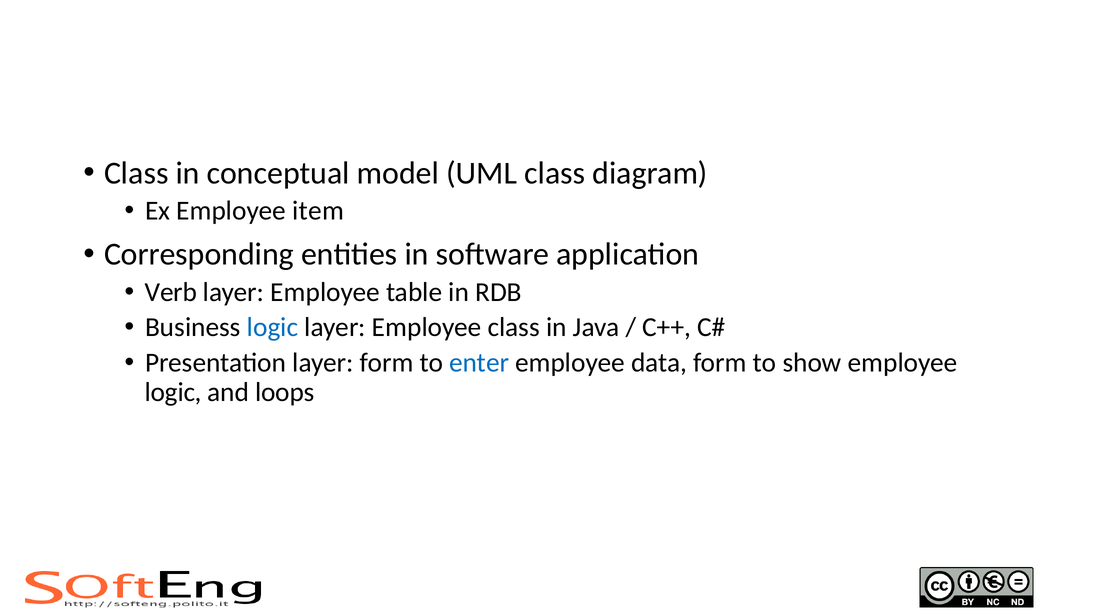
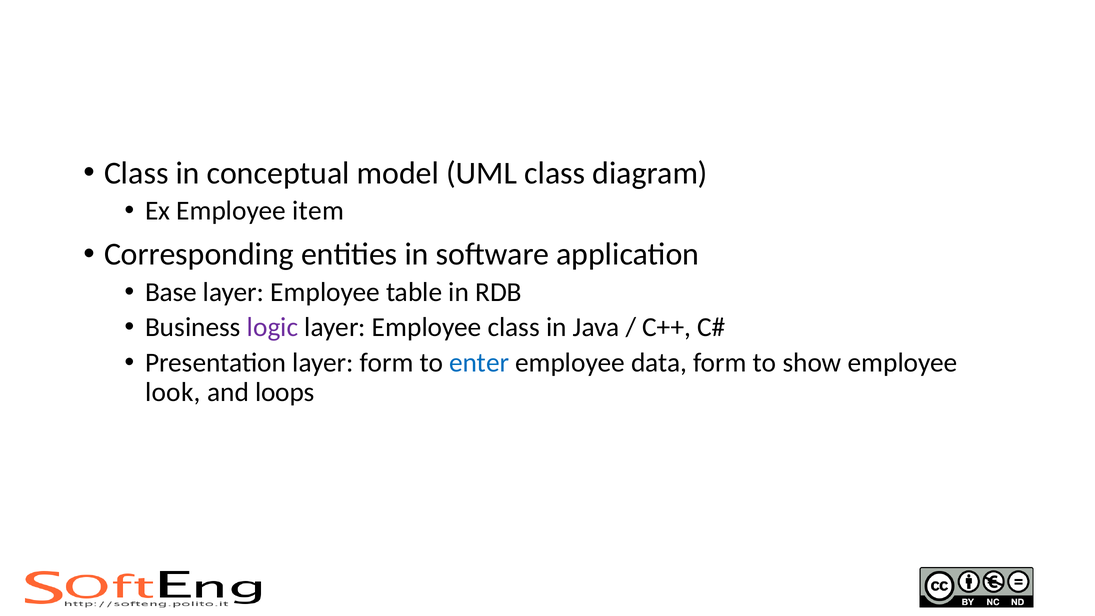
Verb: Verb -> Base (171, 292)
logic colour: blue -> purple (273, 327)
logic: logic -> look (173, 392)
